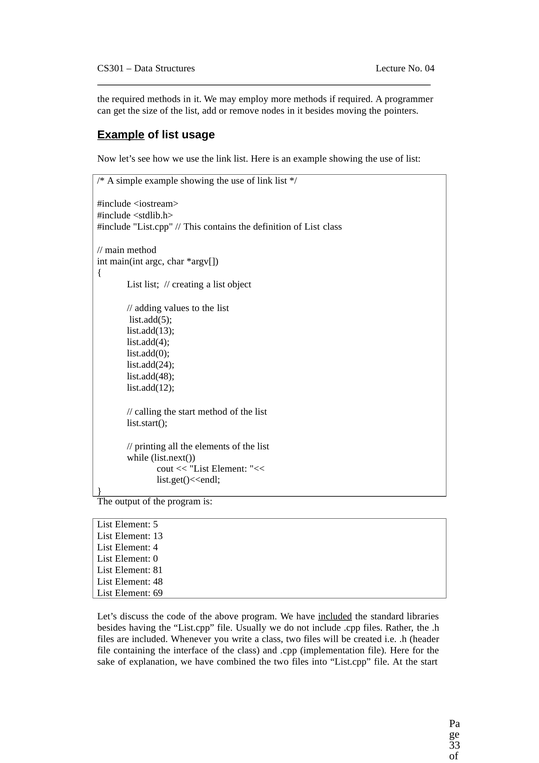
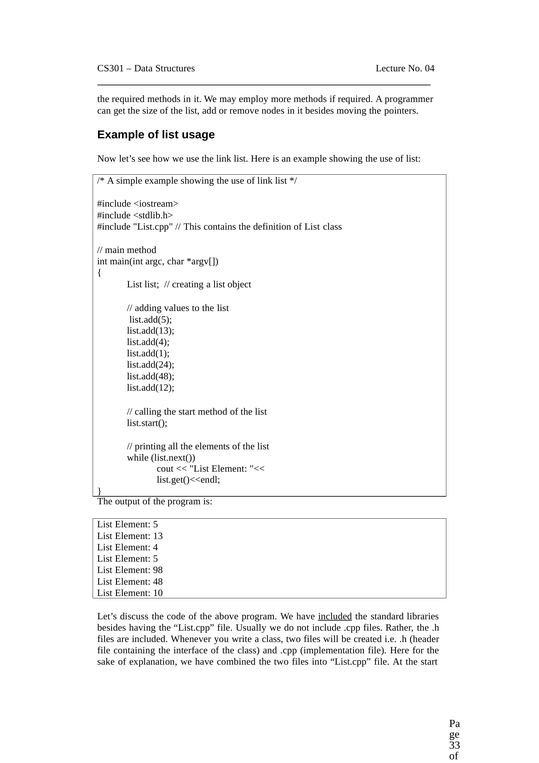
Example underline: present -> none (121, 135)
list.add(0: list.add(0 -> list.add(1 (148, 353)
0: 0 -> 5 (156, 559)
81: 81 -> 98 (158, 570)
69: 69 -> 10 (158, 593)
